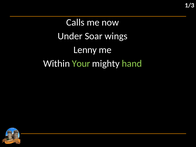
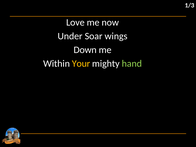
Calls: Calls -> Love (75, 22)
Lenny: Lenny -> Down (85, 50)
Your colour: light green -> yellow (81, 64)
